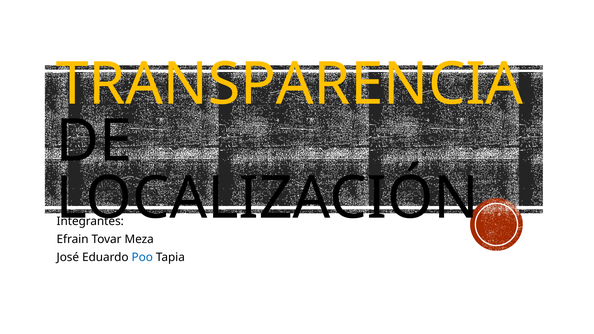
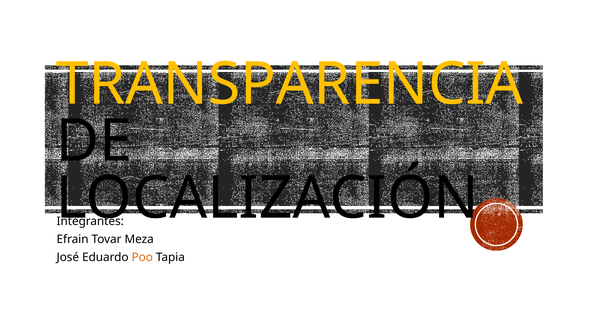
Poo colour: blue -> orange (142, 257)
